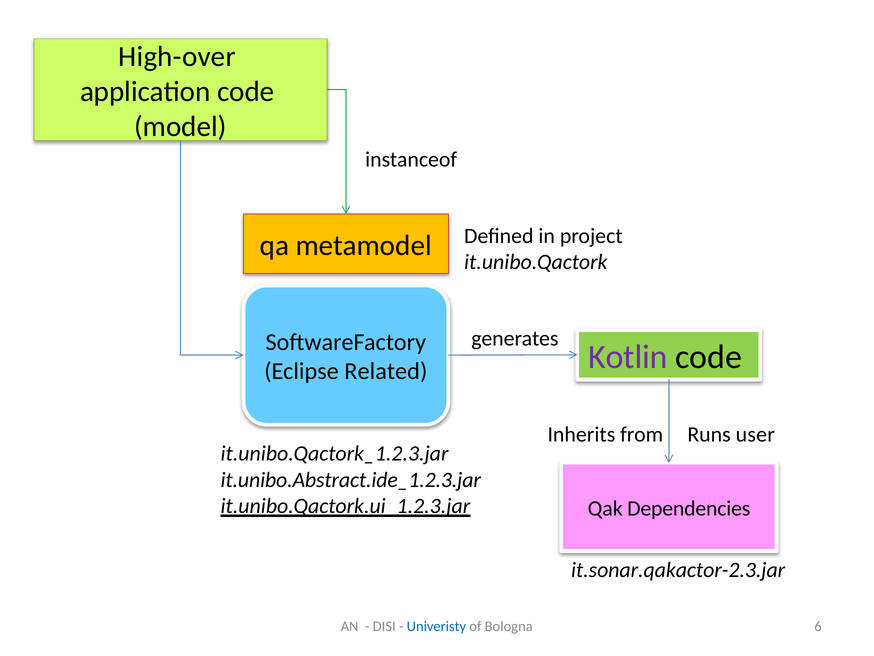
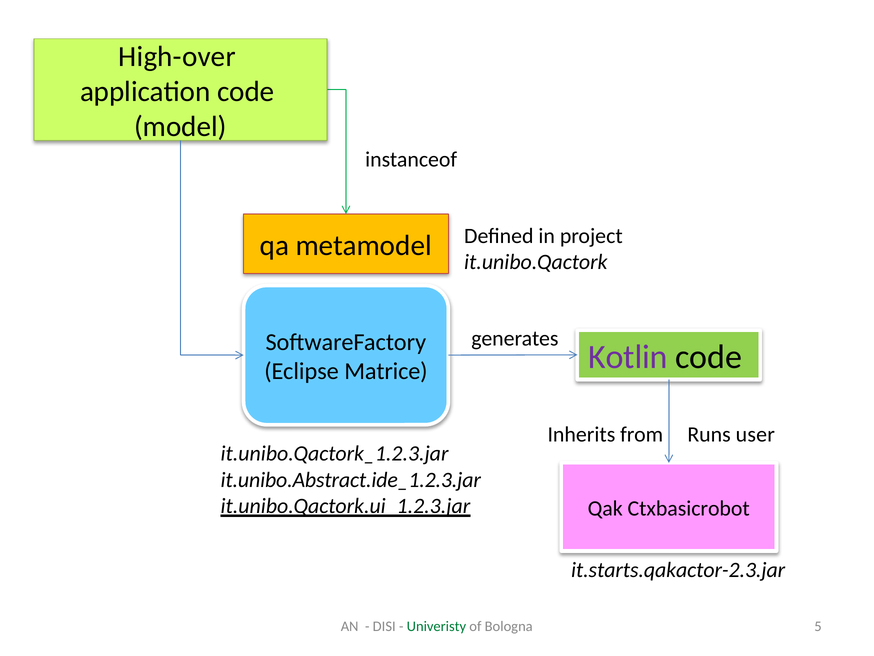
Related: Related -> Matrice (386, 371)
Dependencies: Dependencies -> Ctxbasicrobot (689, 508)
it.sonar.qakactor-2.3.jar: it.sonar.qakactor-2.3.jar -> it.starts.qakactor-2.3.jar (678, 570)
Univeristy colour: blue -> green (436, 626)
6: 6 -> 5 (818, 626)
